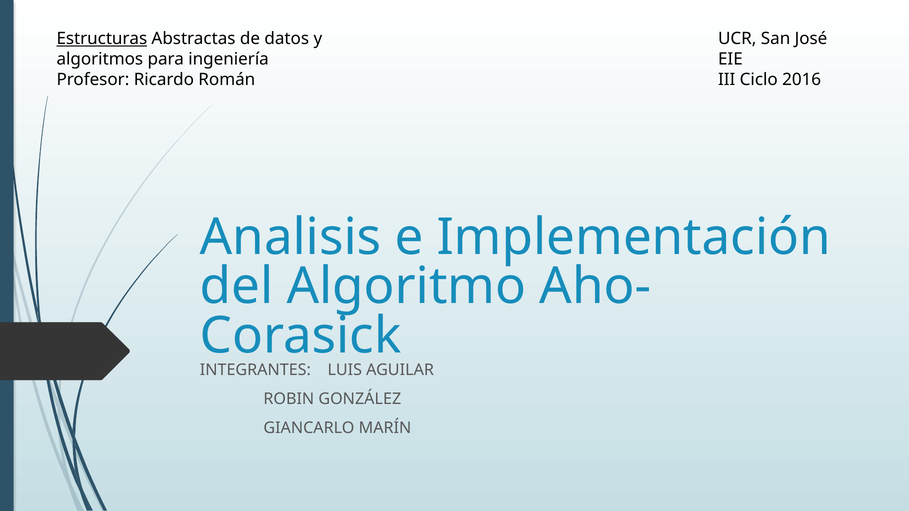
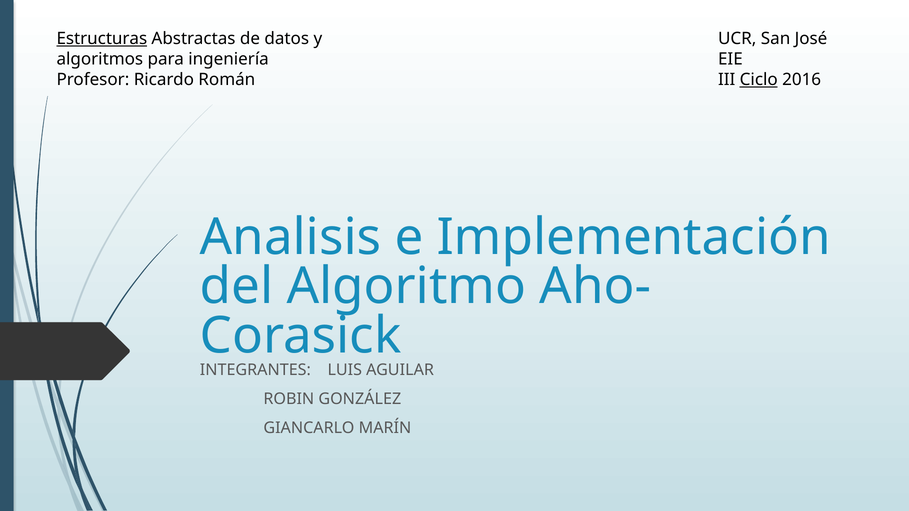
Ciclo underline: none -> present (759, 80)
